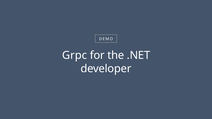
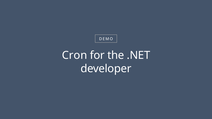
Grpc: Grpc -> Cron (75, 55)
